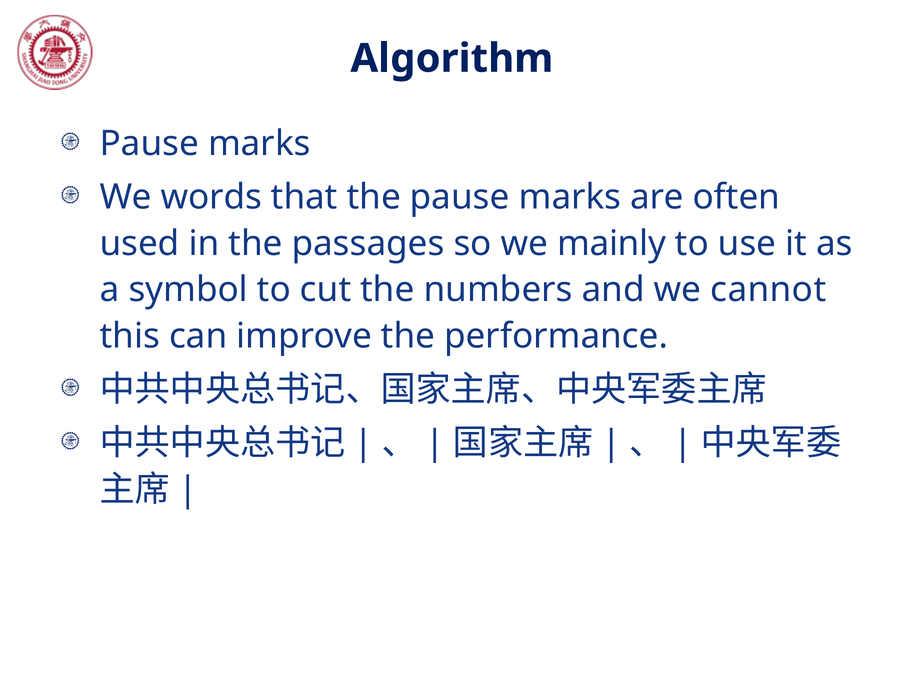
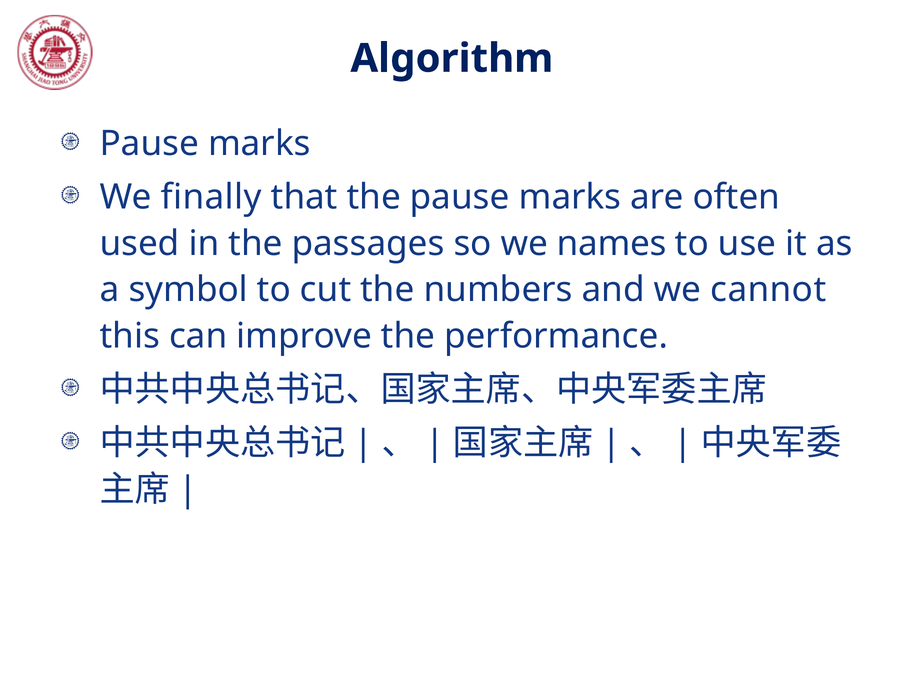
words: words -> finally (211, 197)
mainly: mainly -> names (612, 243)
